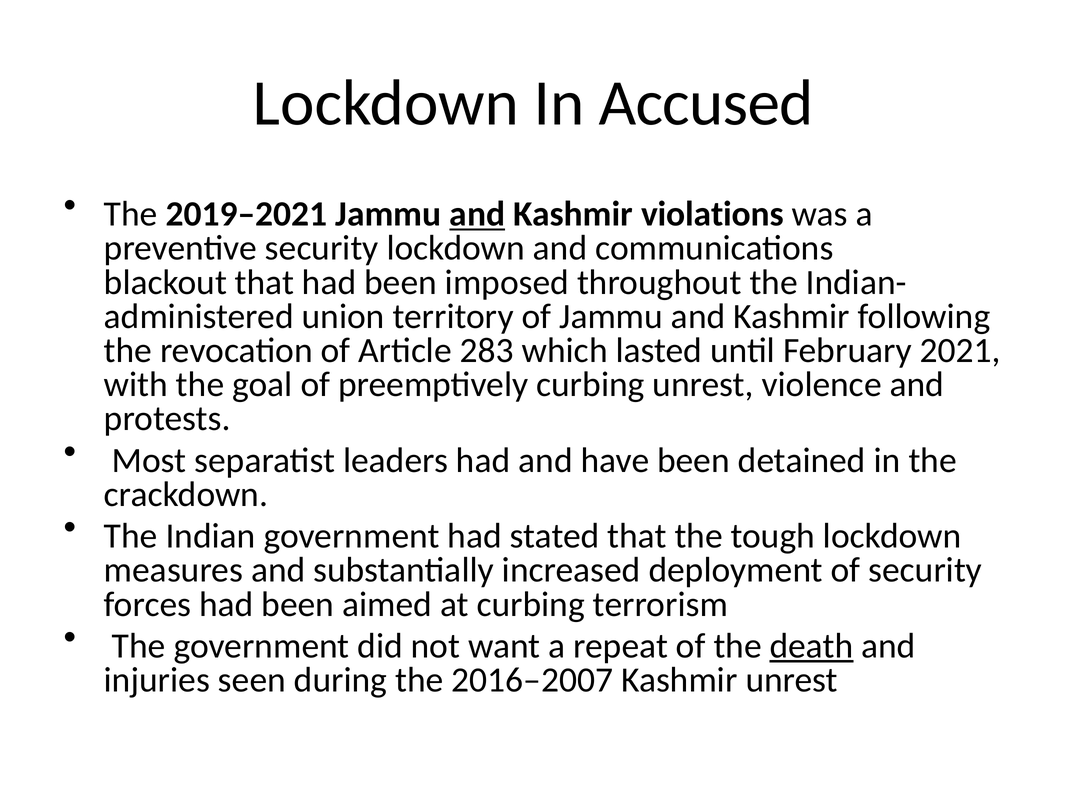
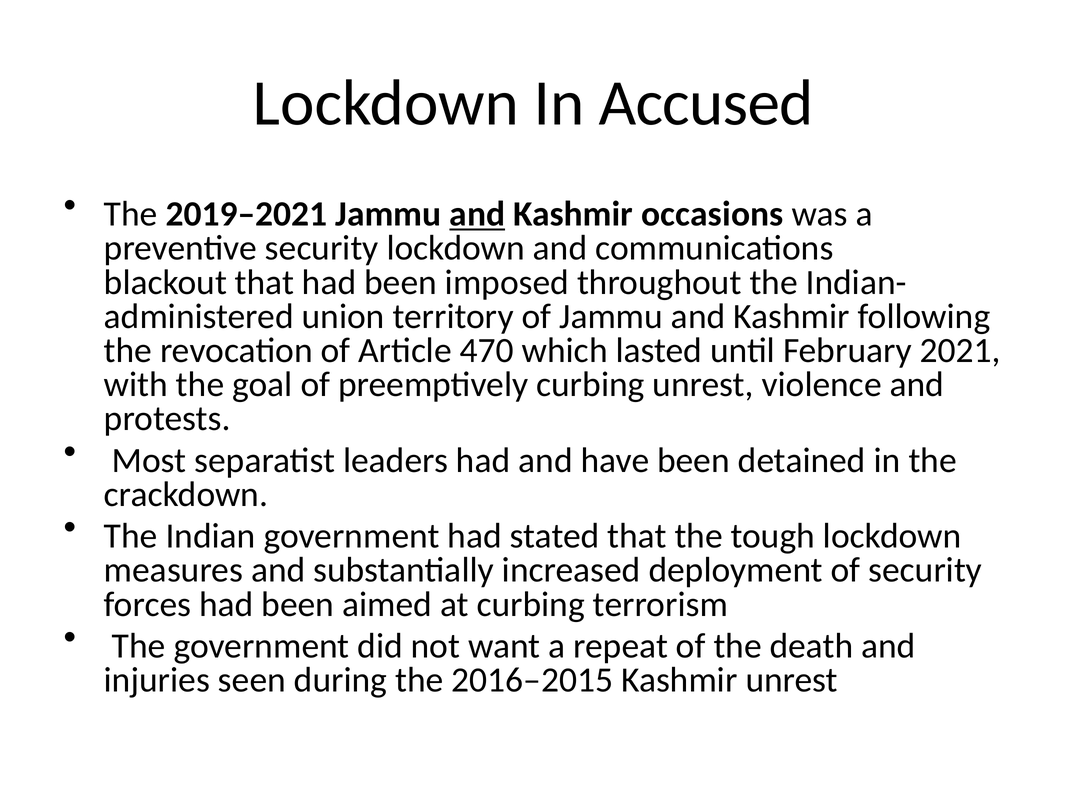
violations: violations -> occasions (712, 214)
283: 283 -> 470 (487, 351)
death underline: present -> none (811, 646)
2016–2007: 2016–2007 -> 2016–2015 (532, 680)
